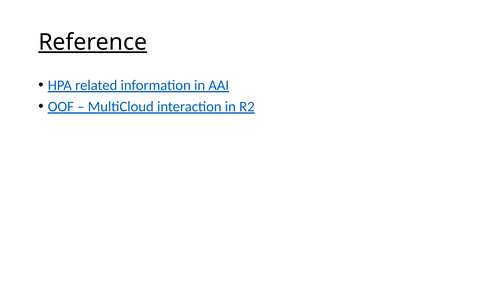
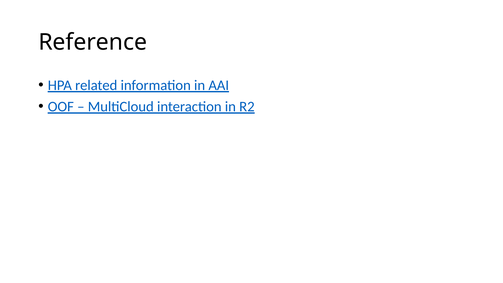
Reference underline: present -> none (93, 42)
